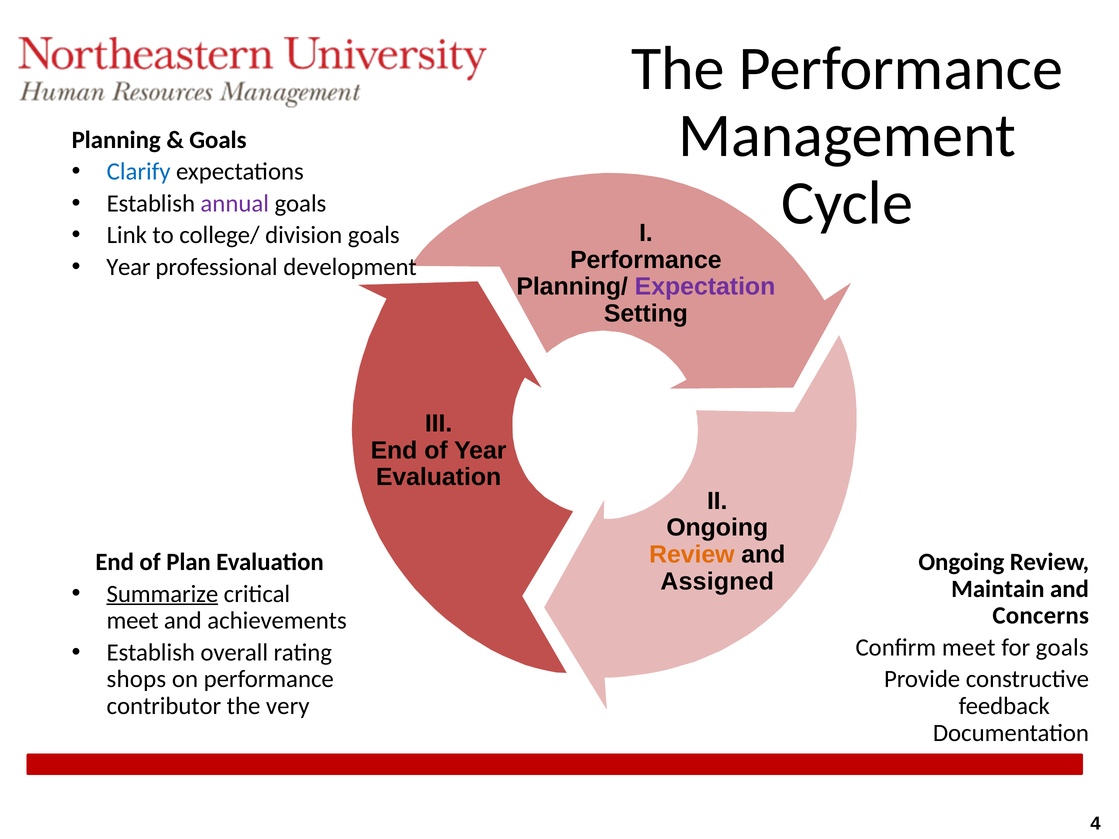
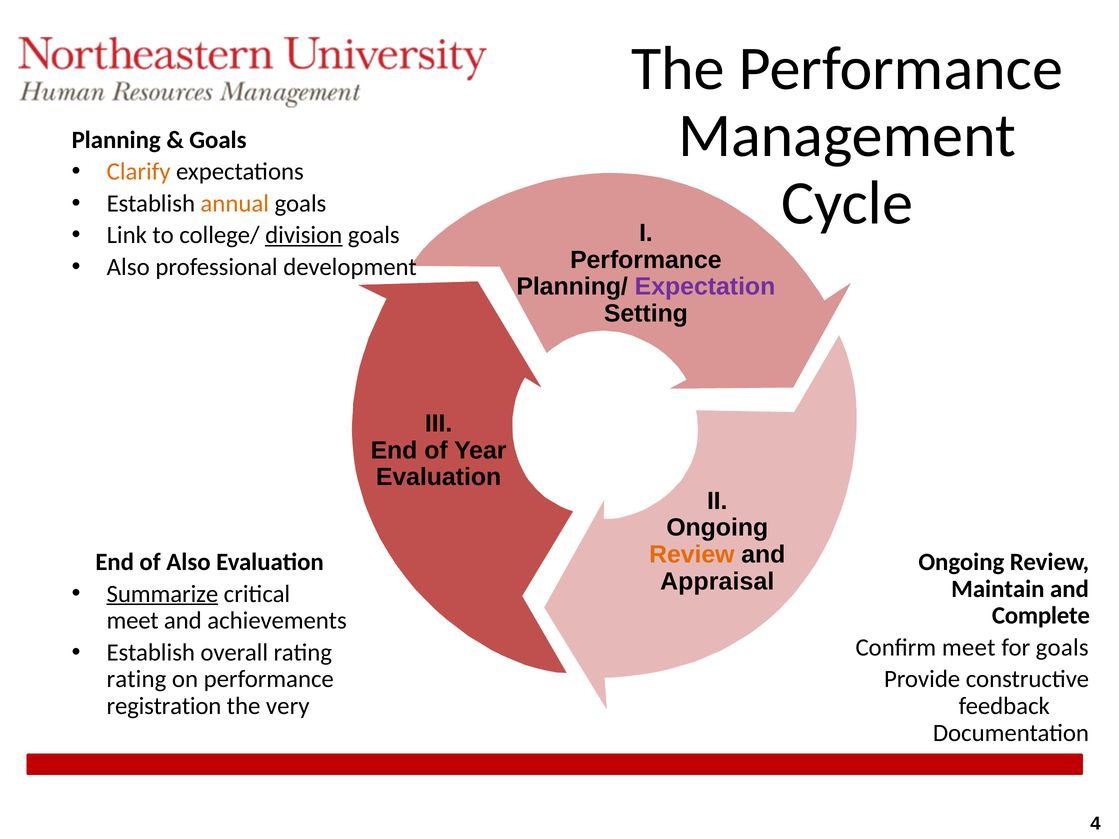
Clarify colour: blue -> orange (139, 172)
annual colour: purple -> orange (235, 203)
division underline: none -> present (304, 235)
Year: Year -> Also (128, 267)
of Plan: Plan -> Also (188, 562)
Assigned: Assigned -> Appraisal (717, 582)
Concerns: Concerns -> Complete (1041, 616)
shops: shops -> rating (136, 679)
contributor: contributor -> registration (164, 706)
